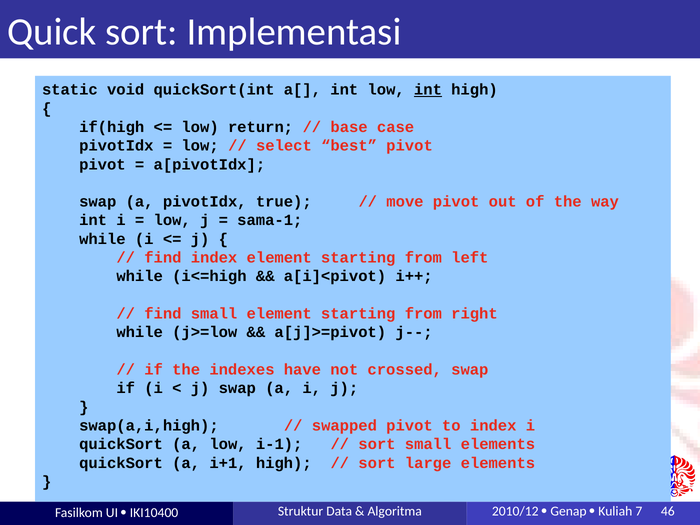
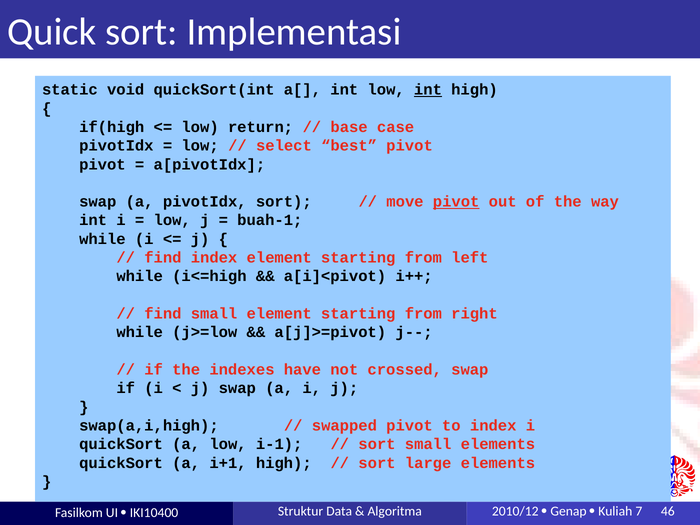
pivotIdx true: true -> sort (284, 202)
pivot underline: none -> present (456, 202)
sama-1: sama-1 -> buah-1 (270, 220)
